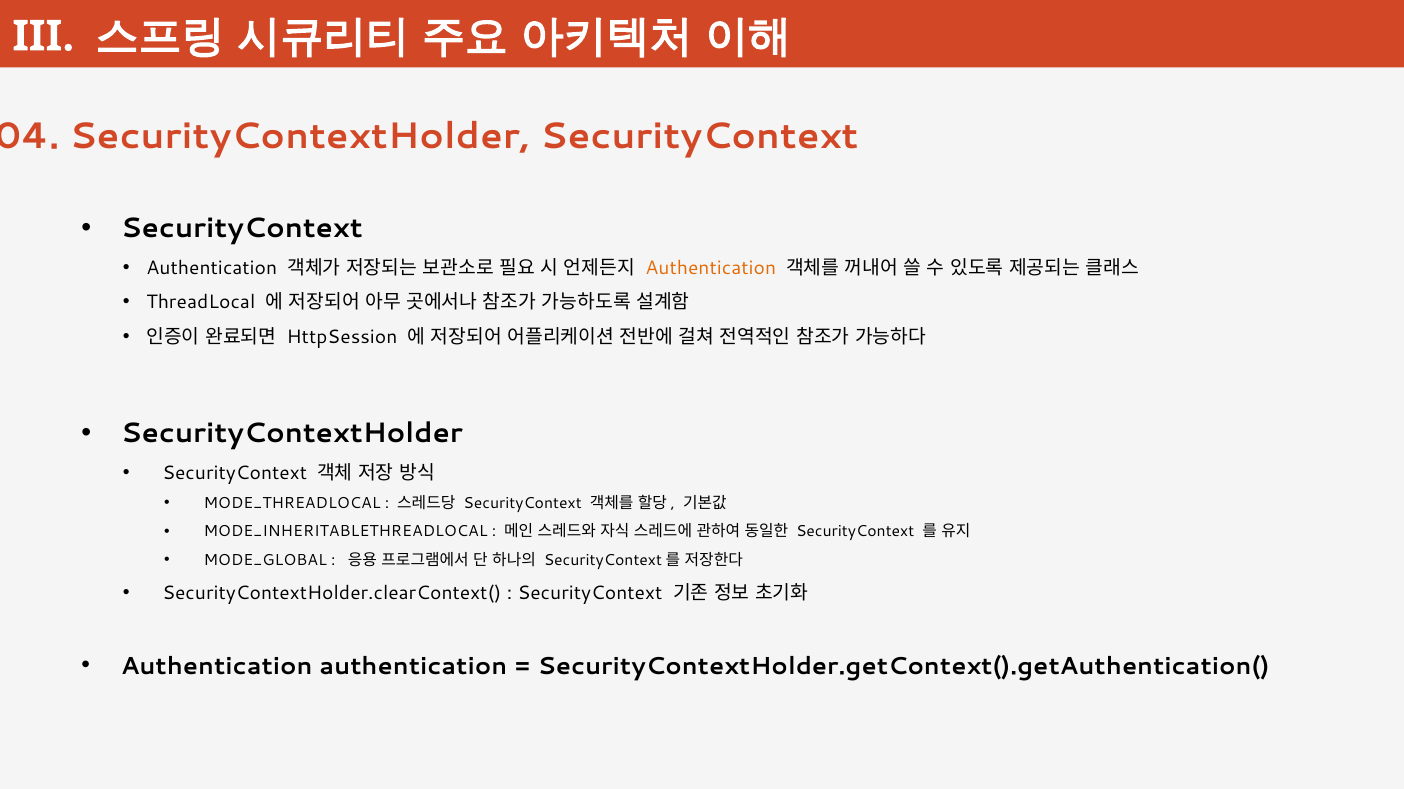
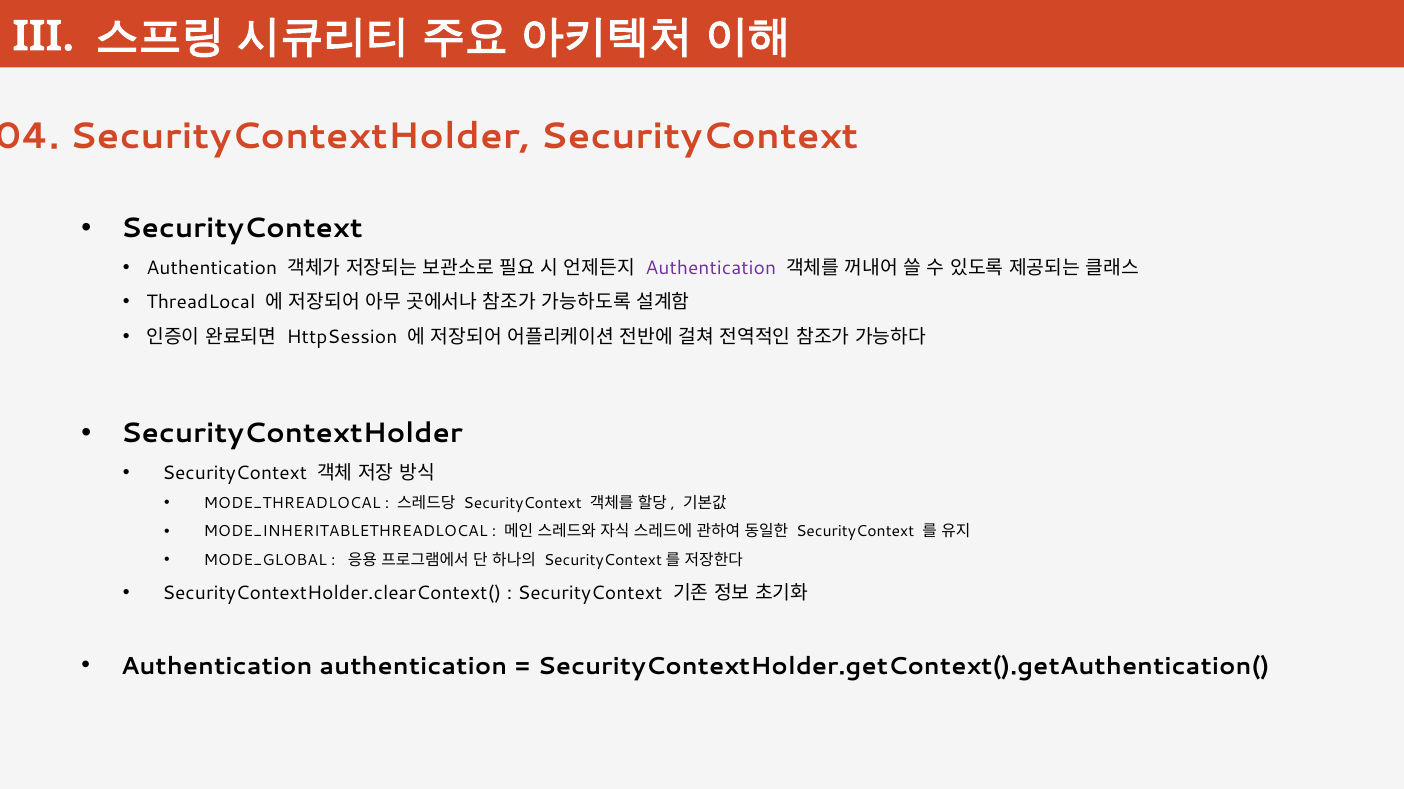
Authentication colour: orange -> purple (711, 268)
